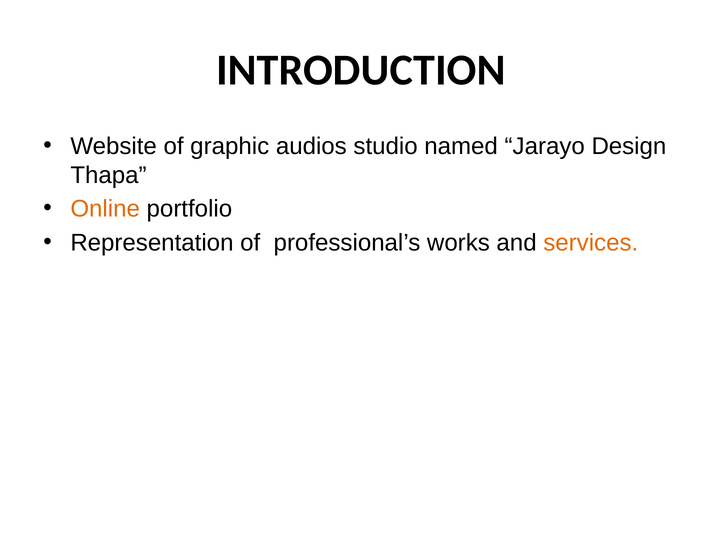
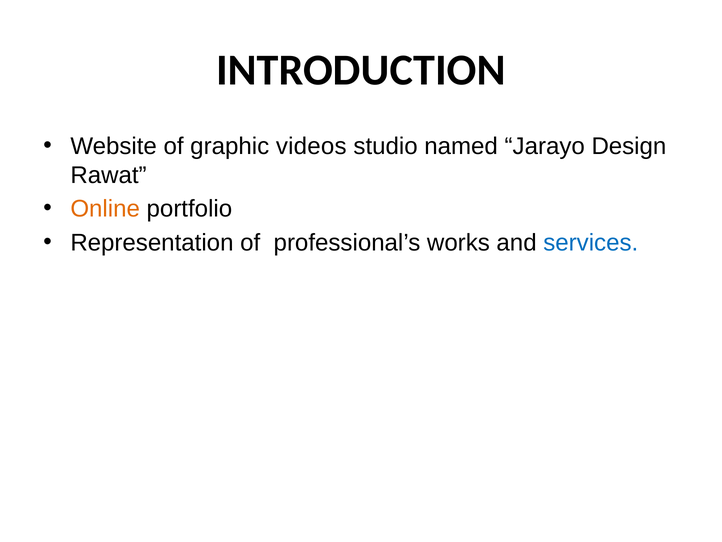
audios: audios -> videos (311, 146)
Thapa: Thapa -> Rawat (109, 175)
services colour: orange -> blue (591, 242)
